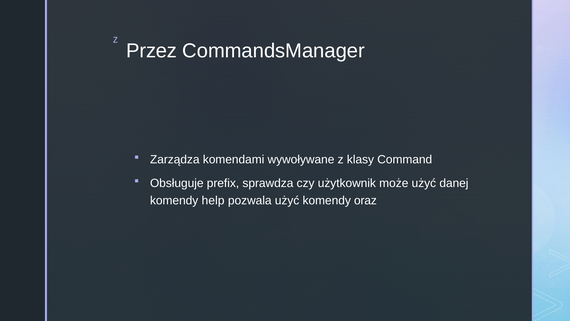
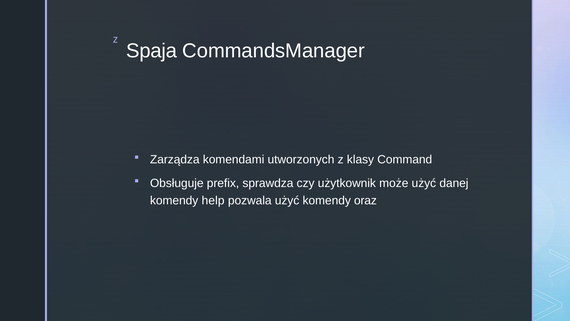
Przez: Przez -> Spaja (152, 51)
wywoływane: wywoływane -> utworzonych (301, 159)
